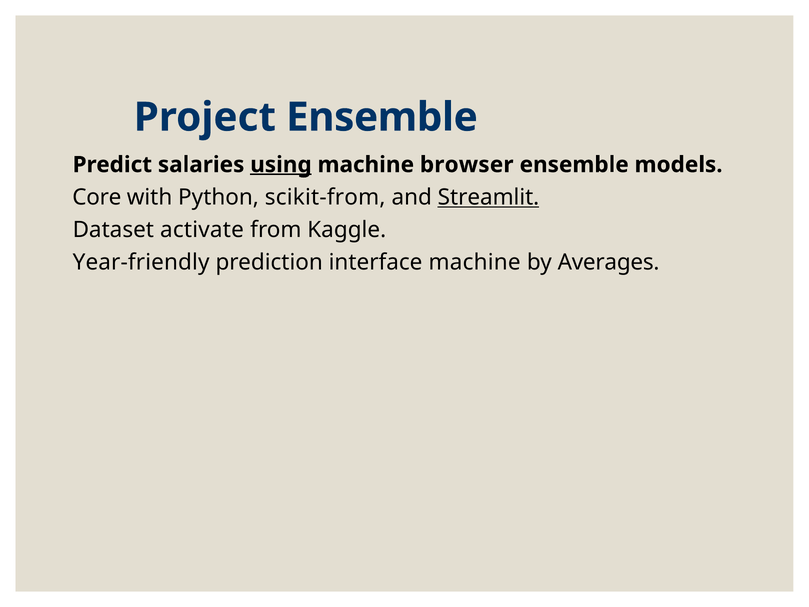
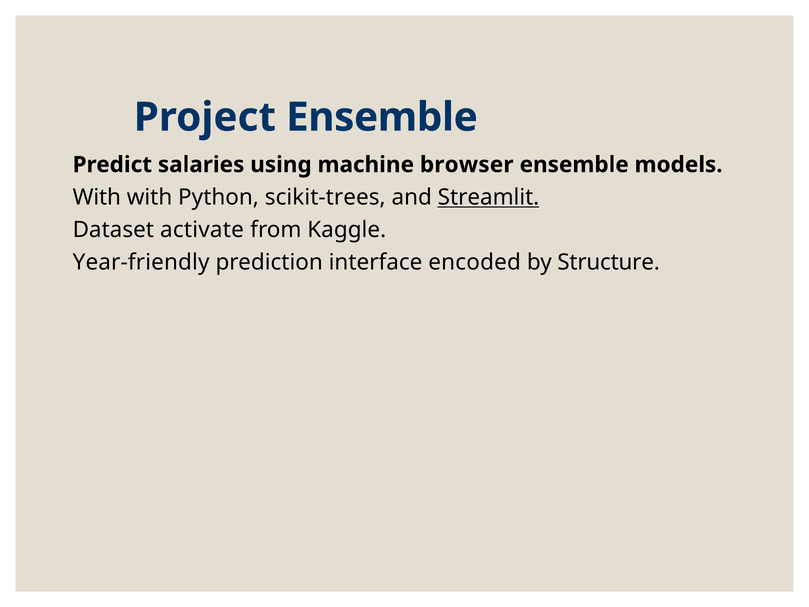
using underline: present -> none (281, 165)
Core: Core -> With (97, 197)
scikit-from: scikit-from -> scikit-trees (325, 197)
interface machine: machine -> encoded (475, 262)
Averages: Averages -> Structure (609, 262)
